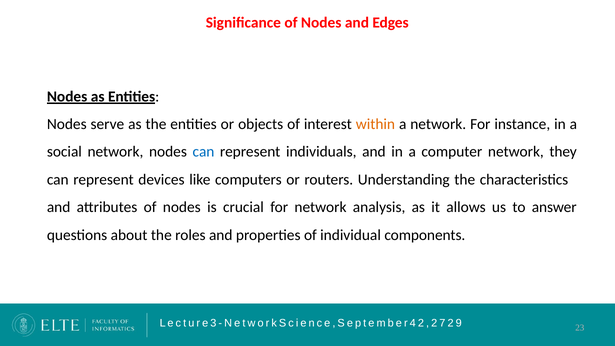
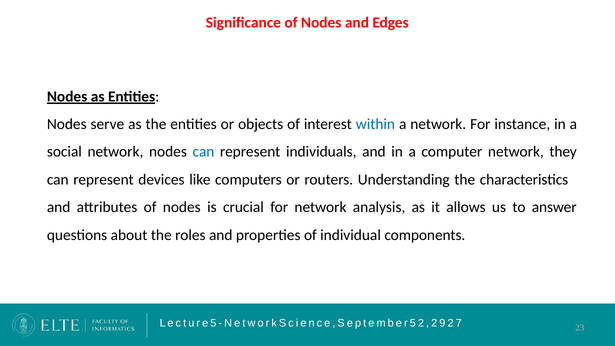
within colour: orange -> blue (375, 124)
e 3: 3 -> 5 (213, 323)
r 4: 4 -> 5 (413, 323)
7: 7 -> 9 (442, 323)
9: 9 -> 7 (459, 323)
